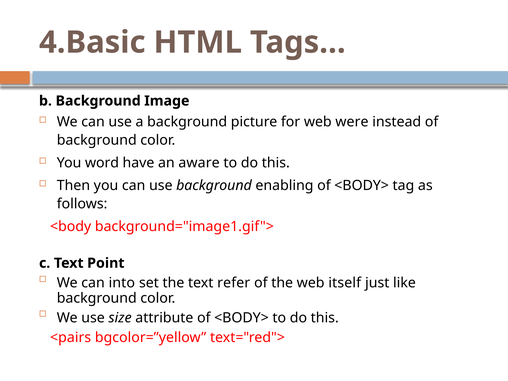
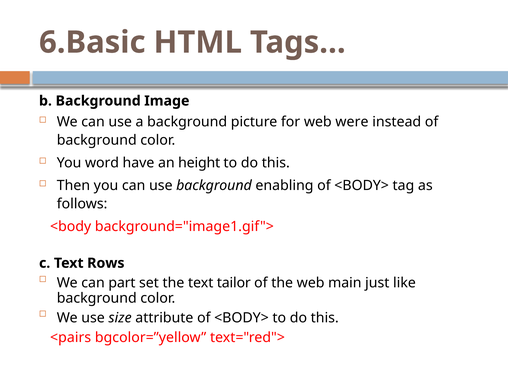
4.Basic: 4.Basic -> 6.Basic (92, 42)
aware: aware -> height (199, 163)
Point: Point -> Rows (106, 263)
into: into -> part (122, 283)
refer: refer -> tailor (234, 283)
itself: itself -> main (345, 283)
